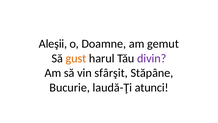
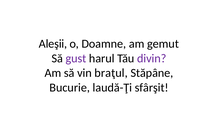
gust colour: orange -> purple (76, 58)
sfârşit: sfârşit -> braţul (111, 73)
atunci: atunci -> sfârşit (152, 87)
